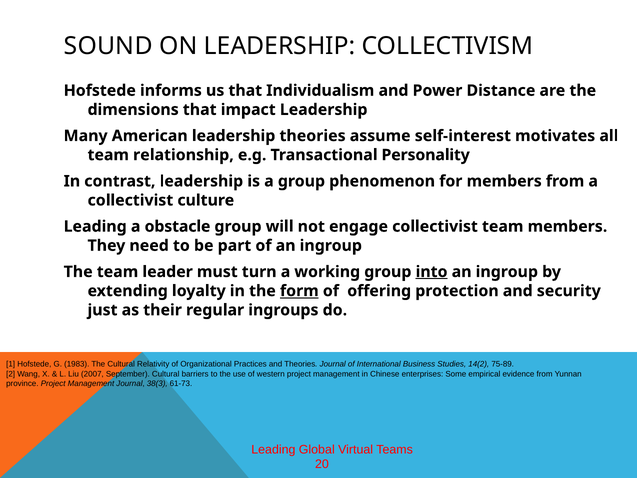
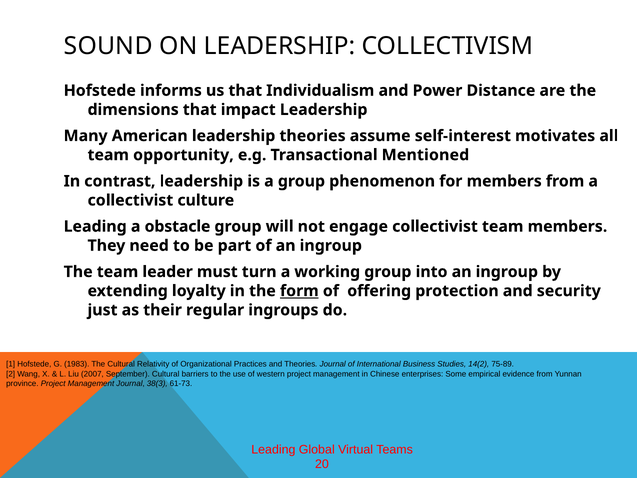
relationship: relationship -> opportunity (183, 155)
Personality: Personality -> Mentioned (425, 155)
into underline: present -> none (432, 272)
